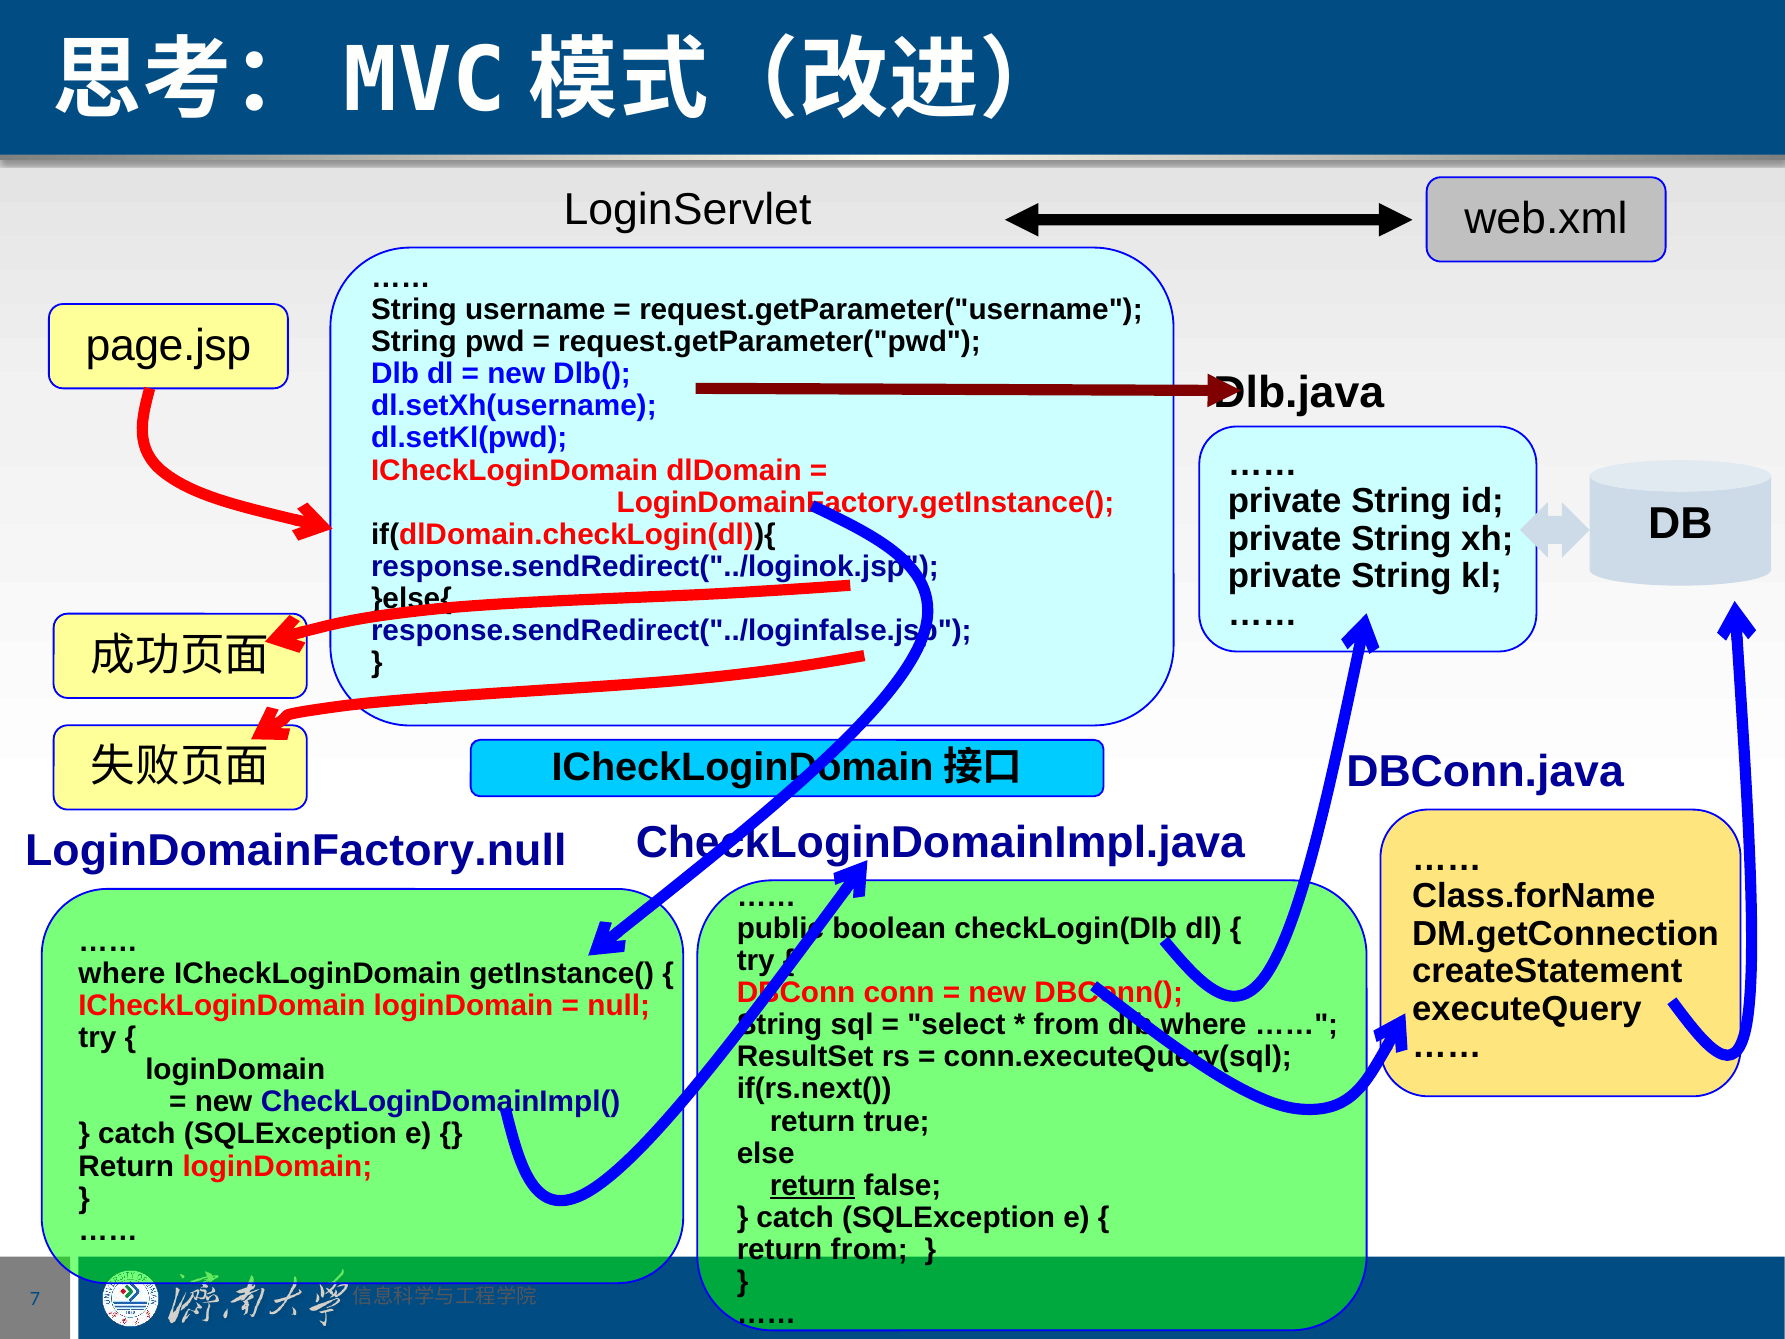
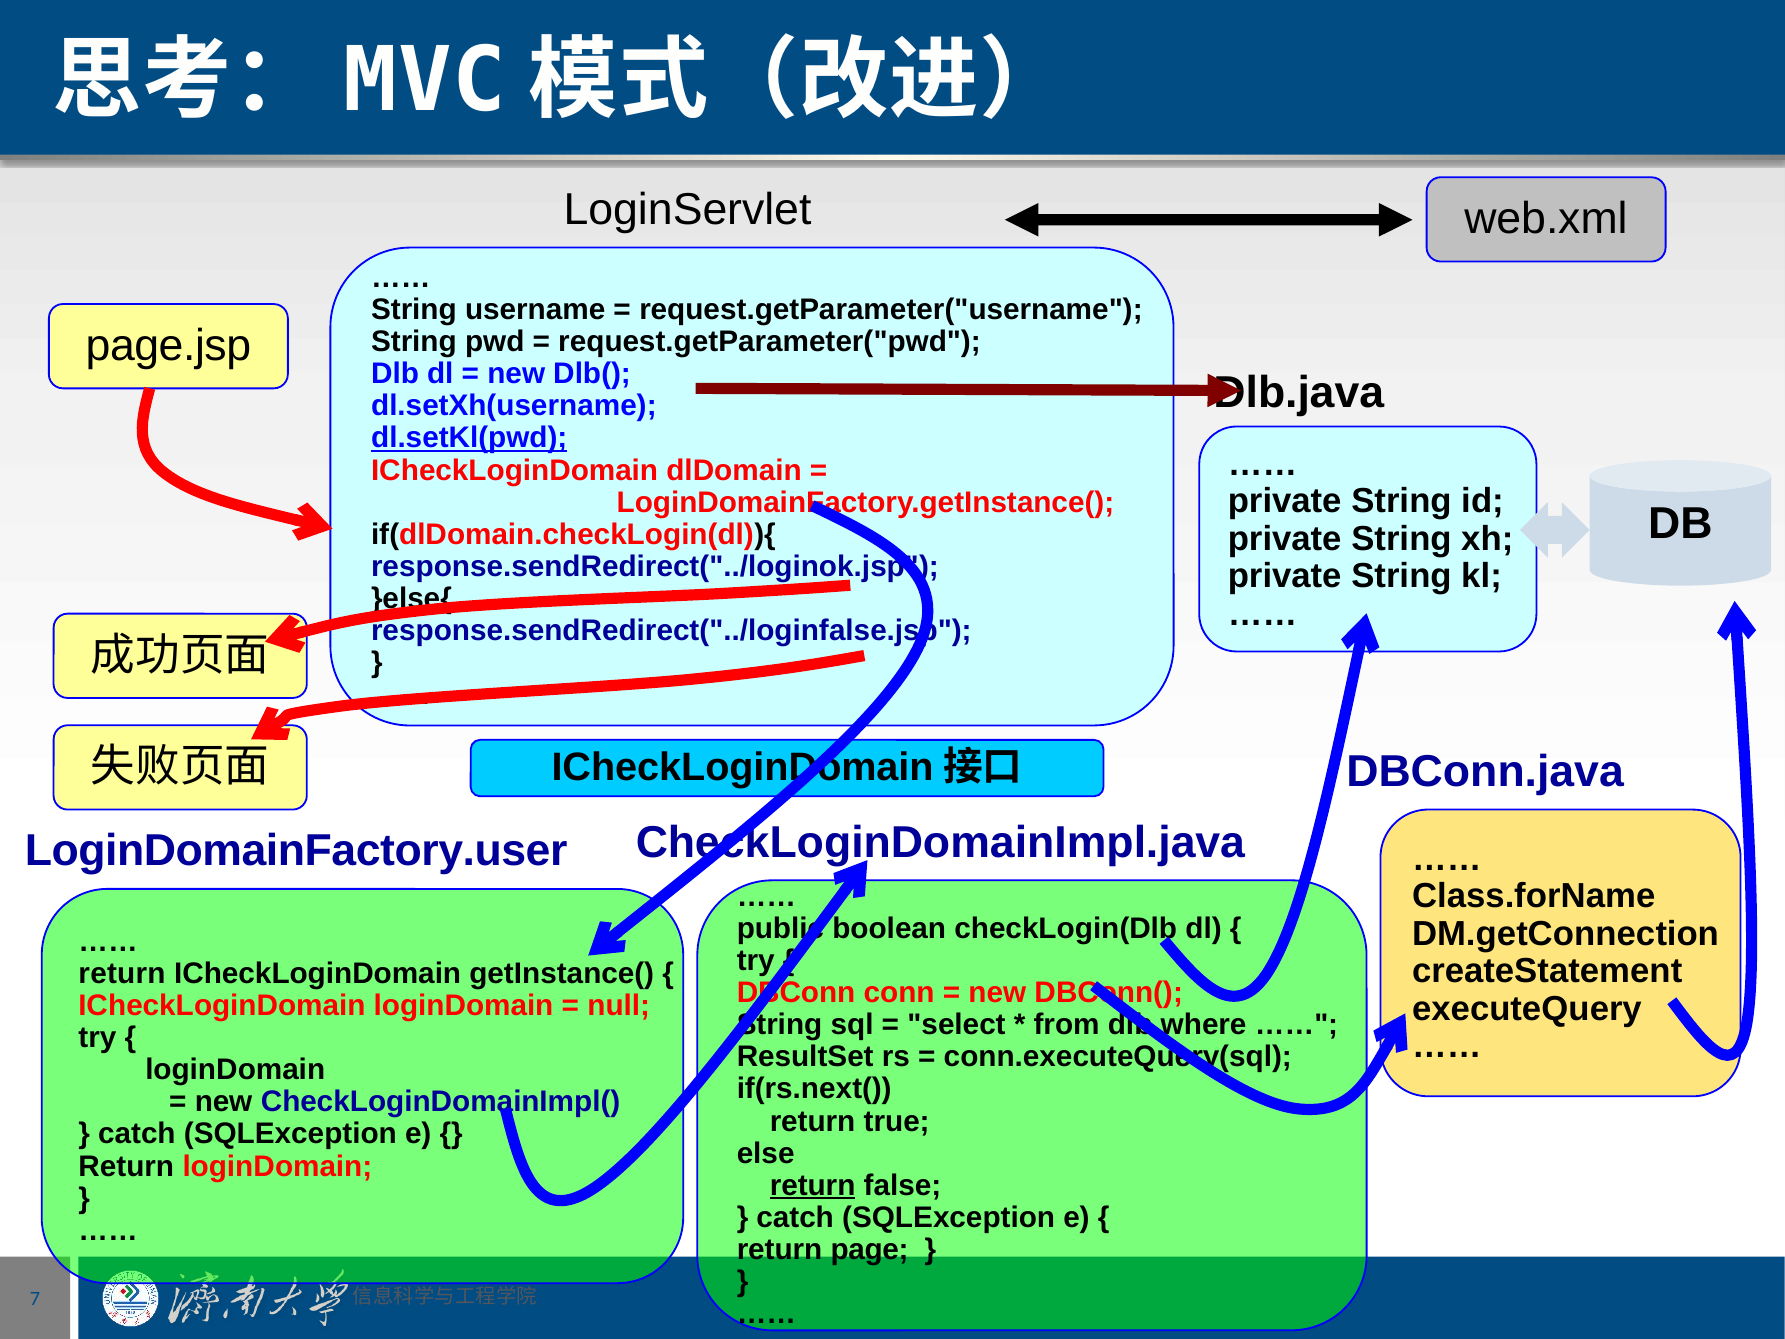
dl.setKl(pwd underline: none -> present (469, 438)
LoginDomainFactory.null: LoginDomainFactory.null -> LoginDomainFactory.user (296, 851)
where: where -> return (122, 973)
return from: from -> page (870, 1249)
